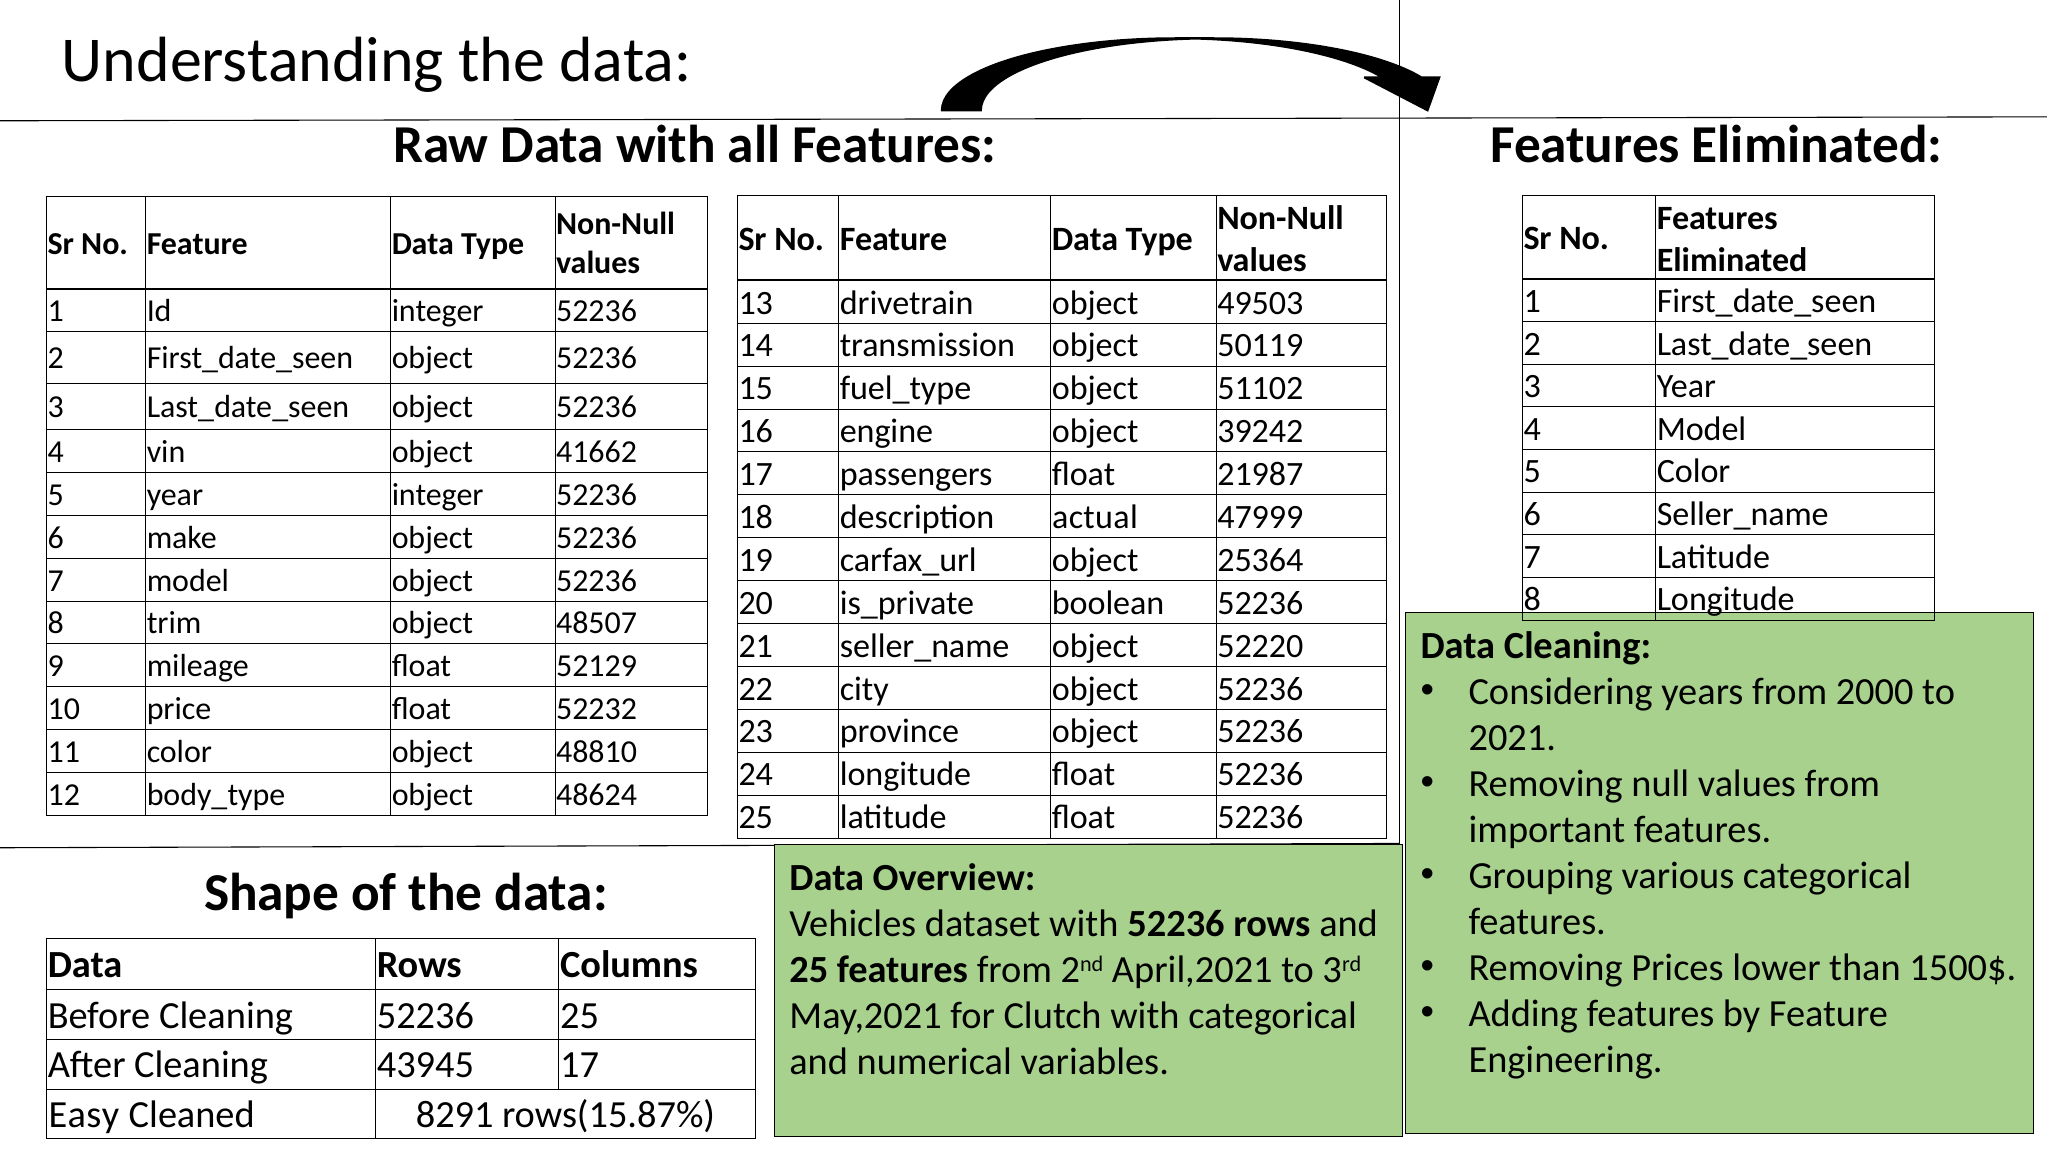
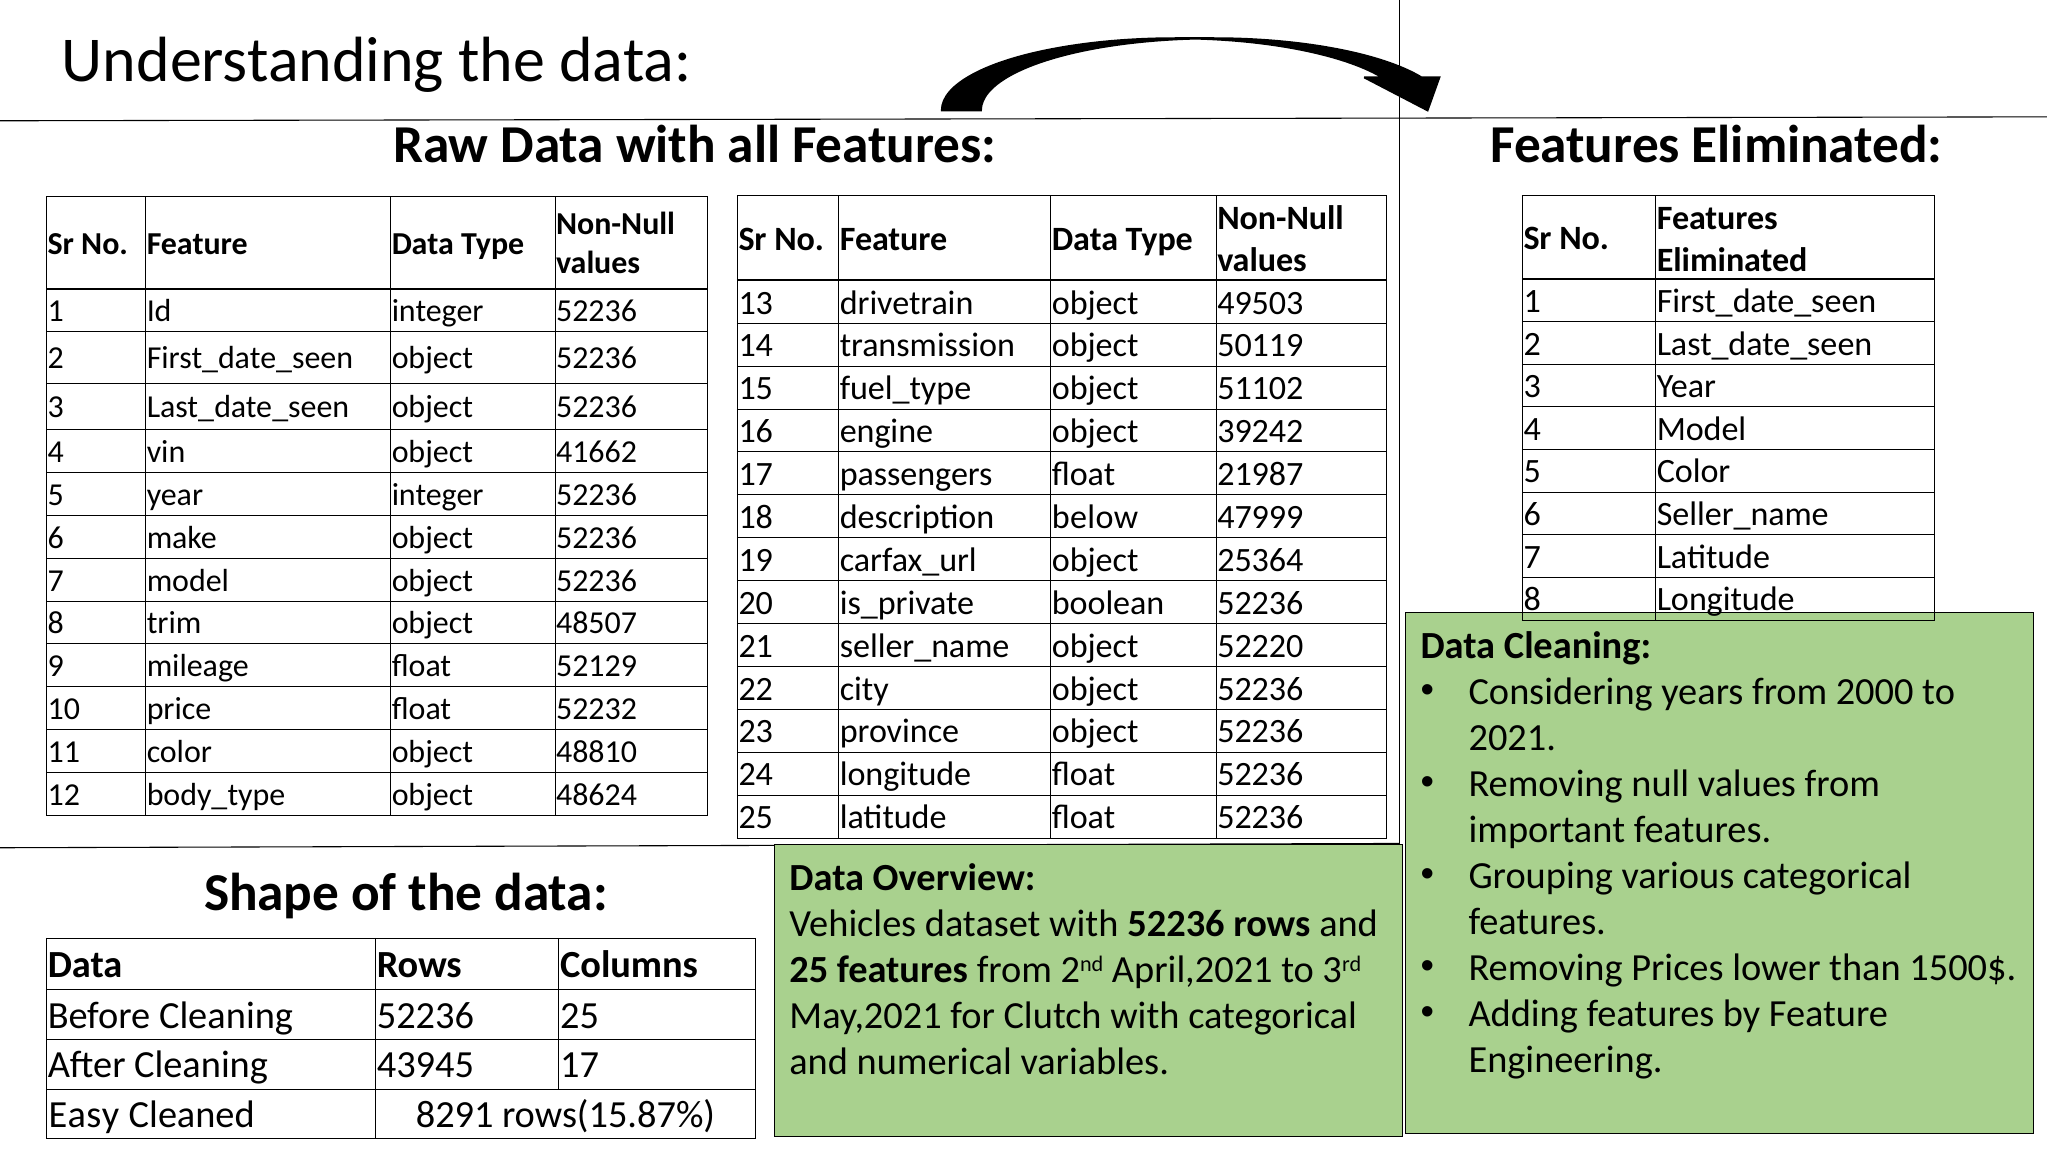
actual: actual -> below (1095, 517)
